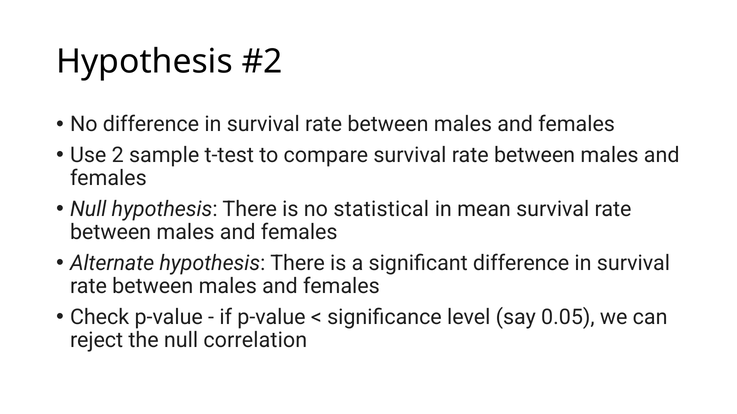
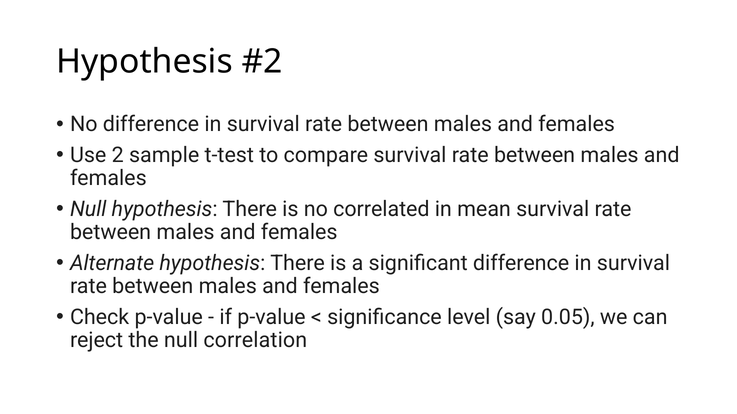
statistical: statistical -> correlated (381, 209)
